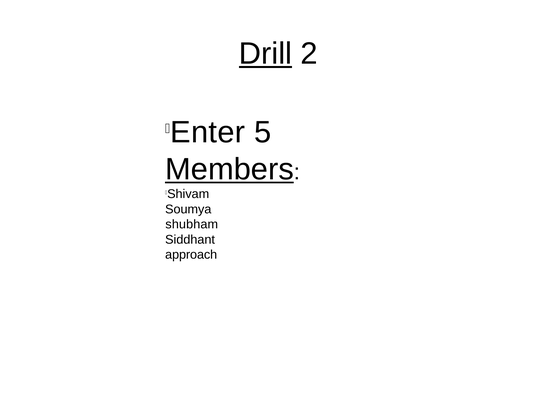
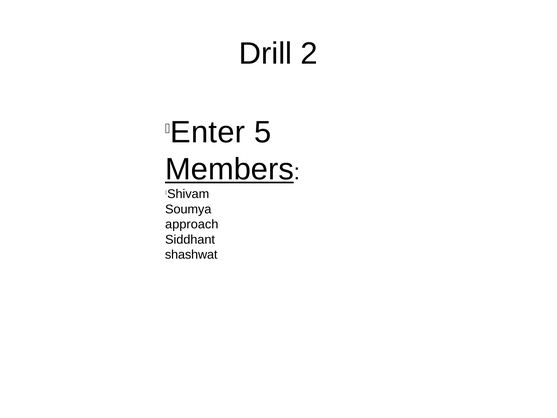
Drill underline: present -> none (266, 54)
shubham: shubham -> approach (192, 224)
approach: approach -> shashwat (191, 255)
